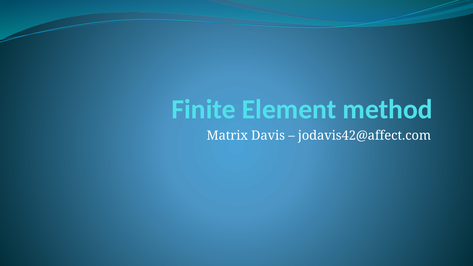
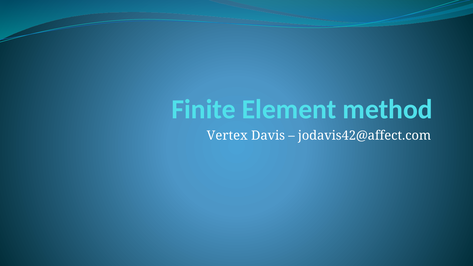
Matrix: Matrix -> Vertex (227, 136)
